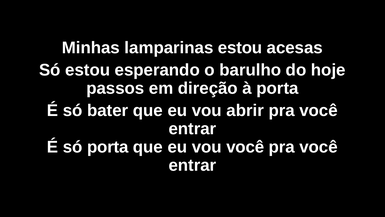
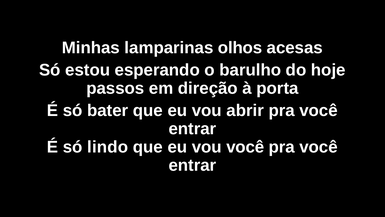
lamparinas estou: estou -> olhos (240, 48)
só porta: porta -> lindo (108, 147)
